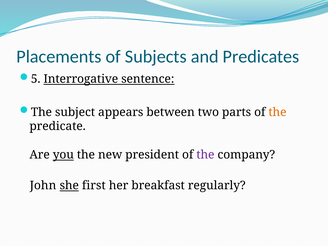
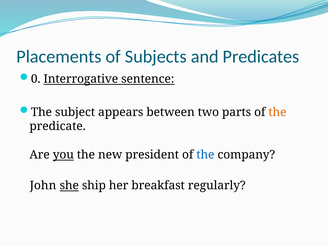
5: 5 -> 0 (36, 79)
the colour: purple -> blue (205, 155)
first: first -> ship (94, 185)
